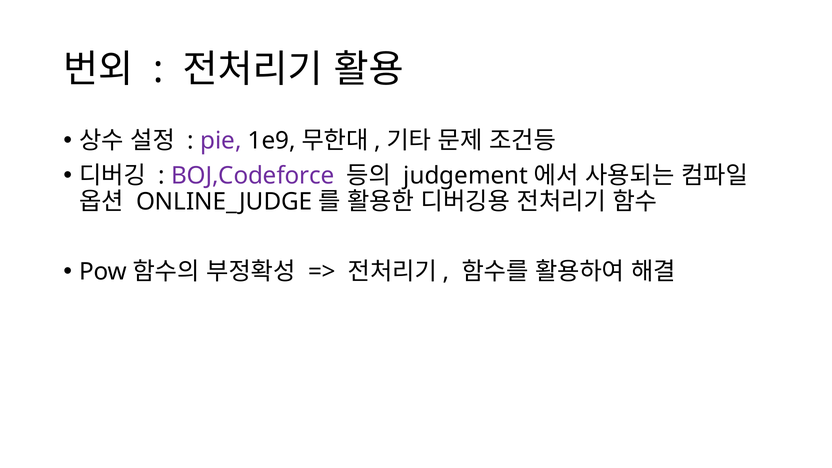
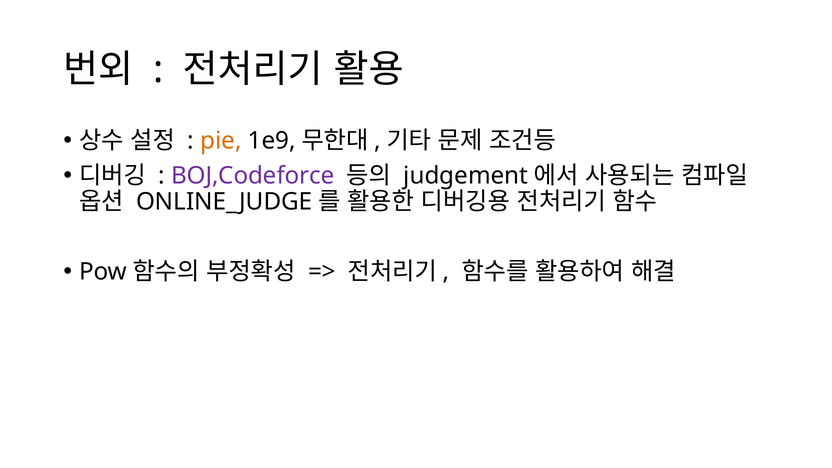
pie colour: purple -> orange (221, 141)
